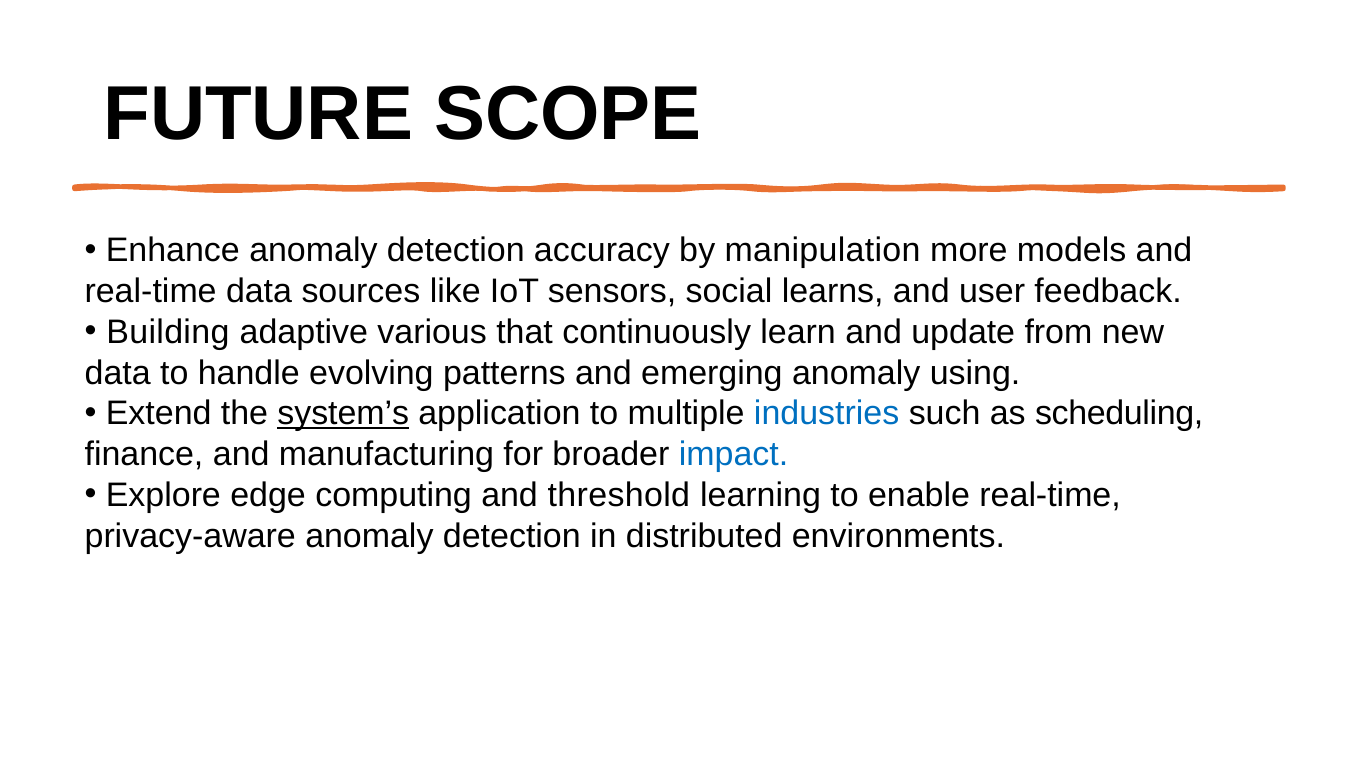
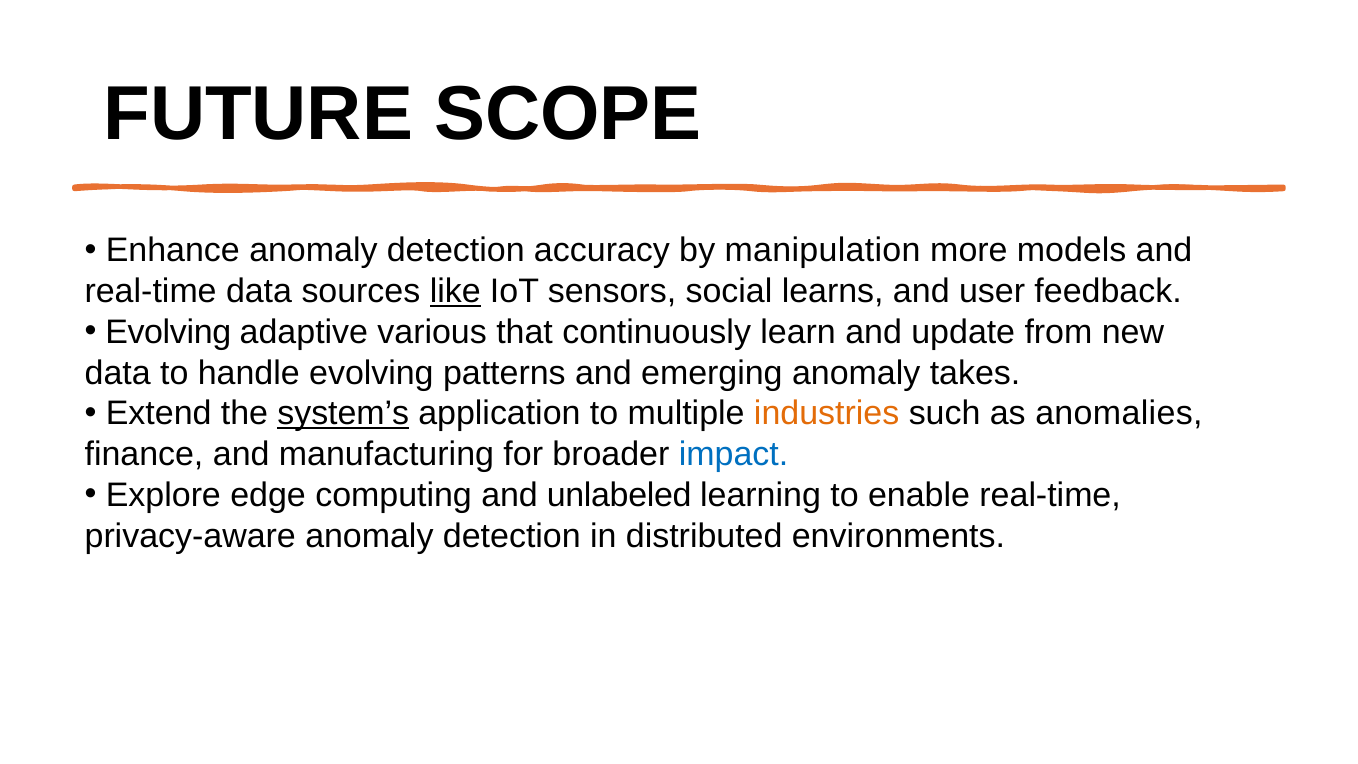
like underline: none -> present (455, 291)
Building: Building -> Evolving (168, 332)
using: using -> takes (975, 373)
industries colour: blue -> orange (827, 414)
scheduling: scheduling -> anomalies (1119, 414)
threshold: threshold -> unlabeled (619, 495)
